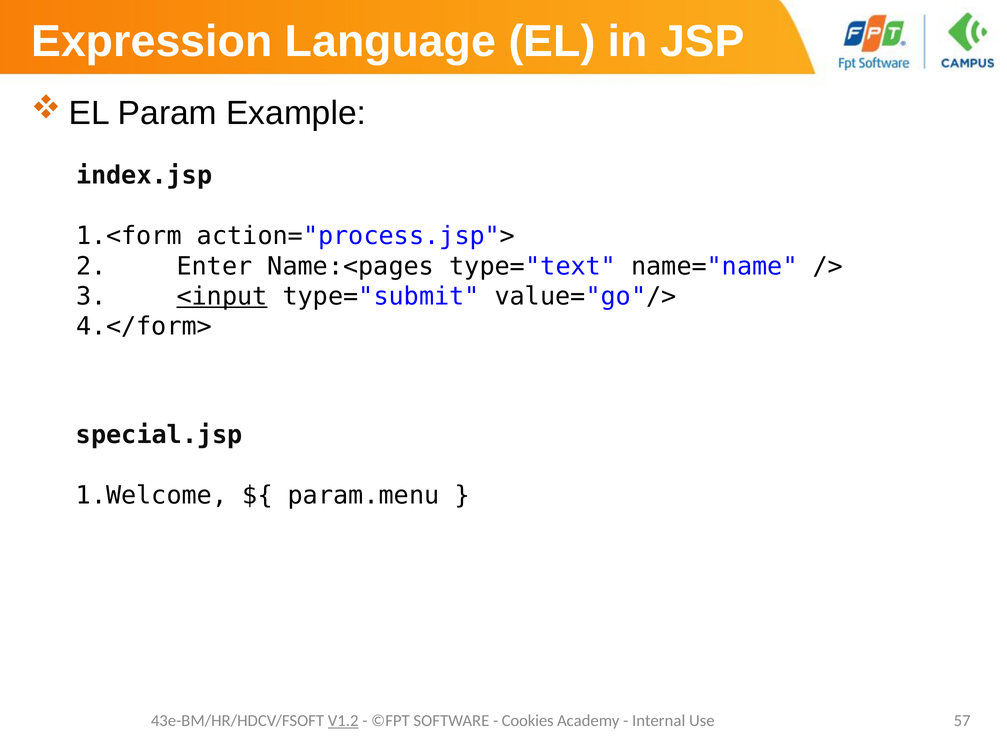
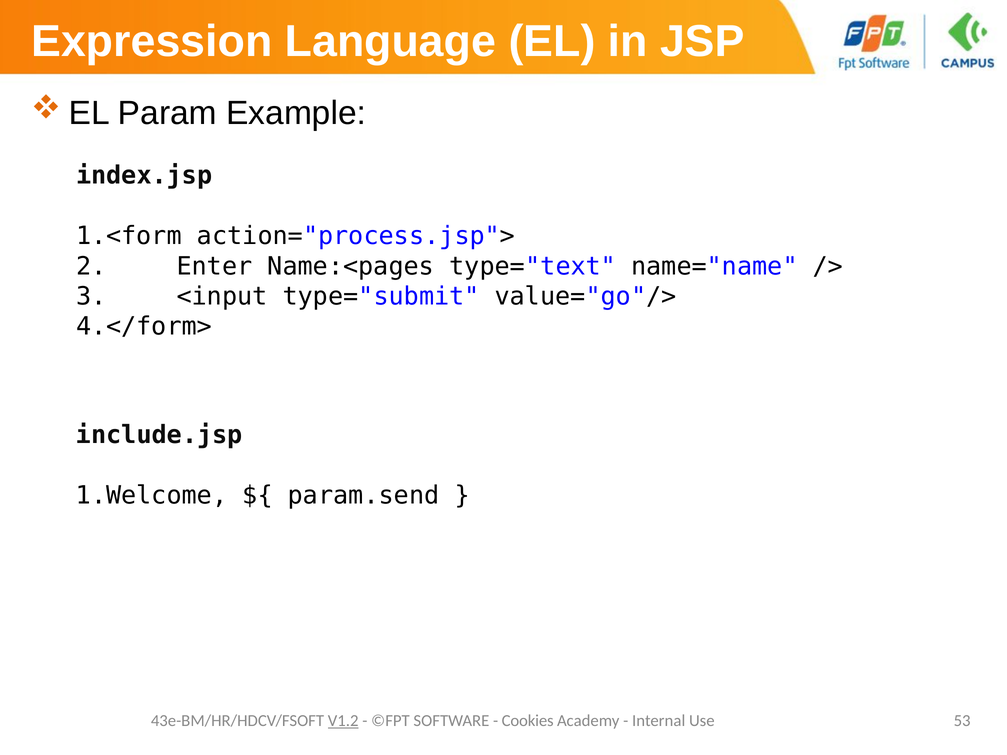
<input underline: present -> none (222, 297)
special.jsp: special.jsp -> include.jsp (159, 435)
param.menu: param.menu -> param.send (364, 496)
57: 57 -> 53 (962, 721)
